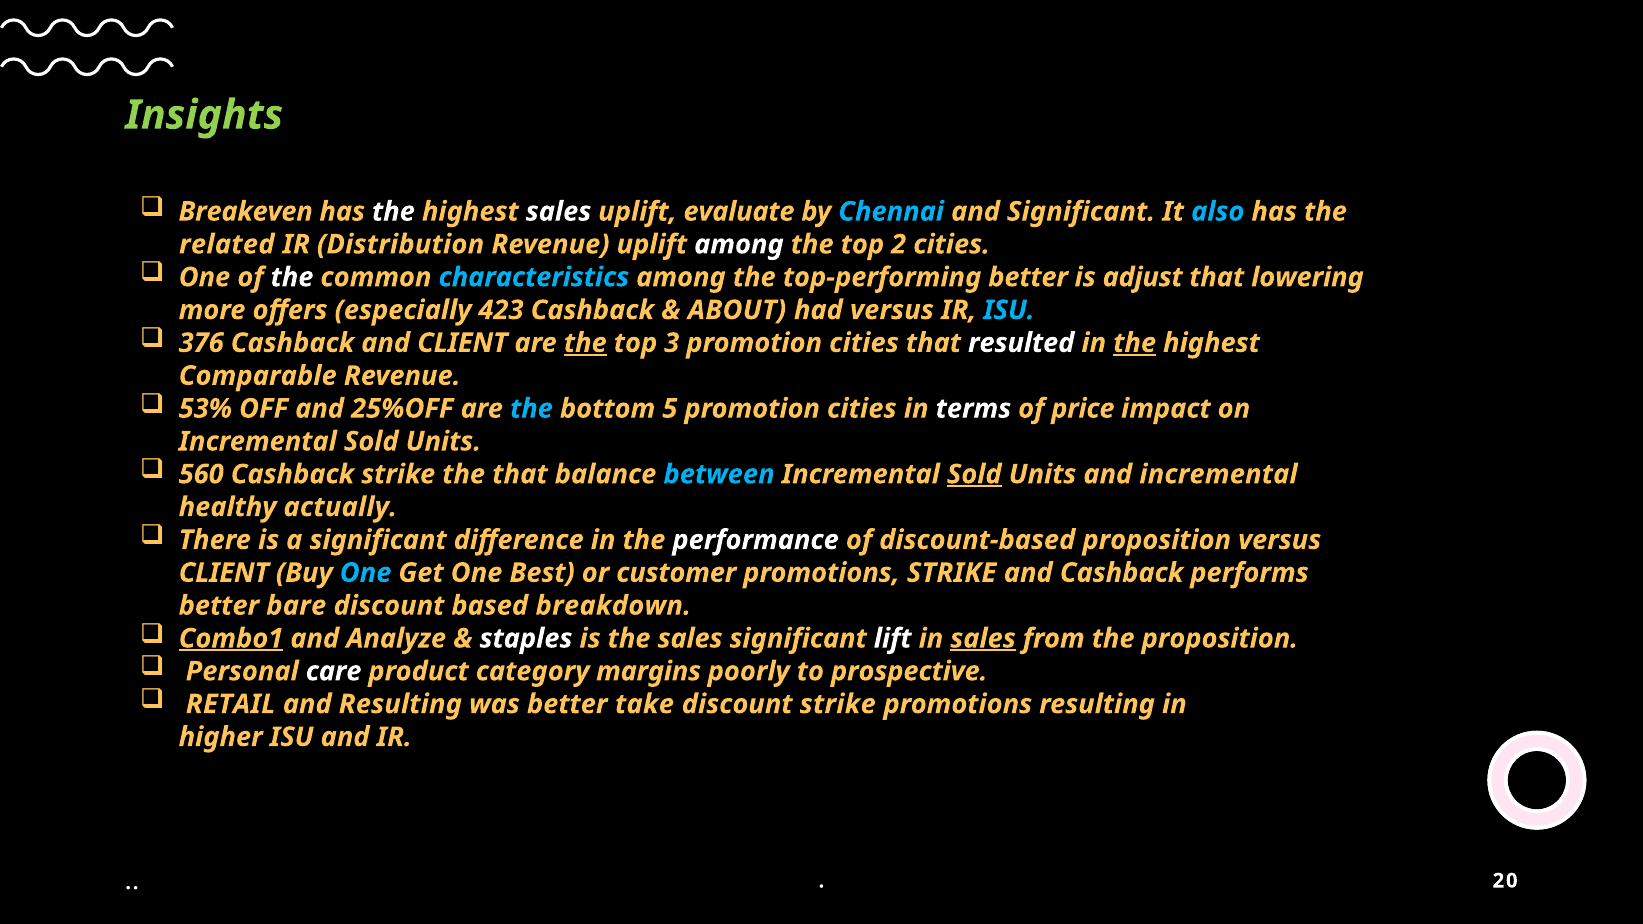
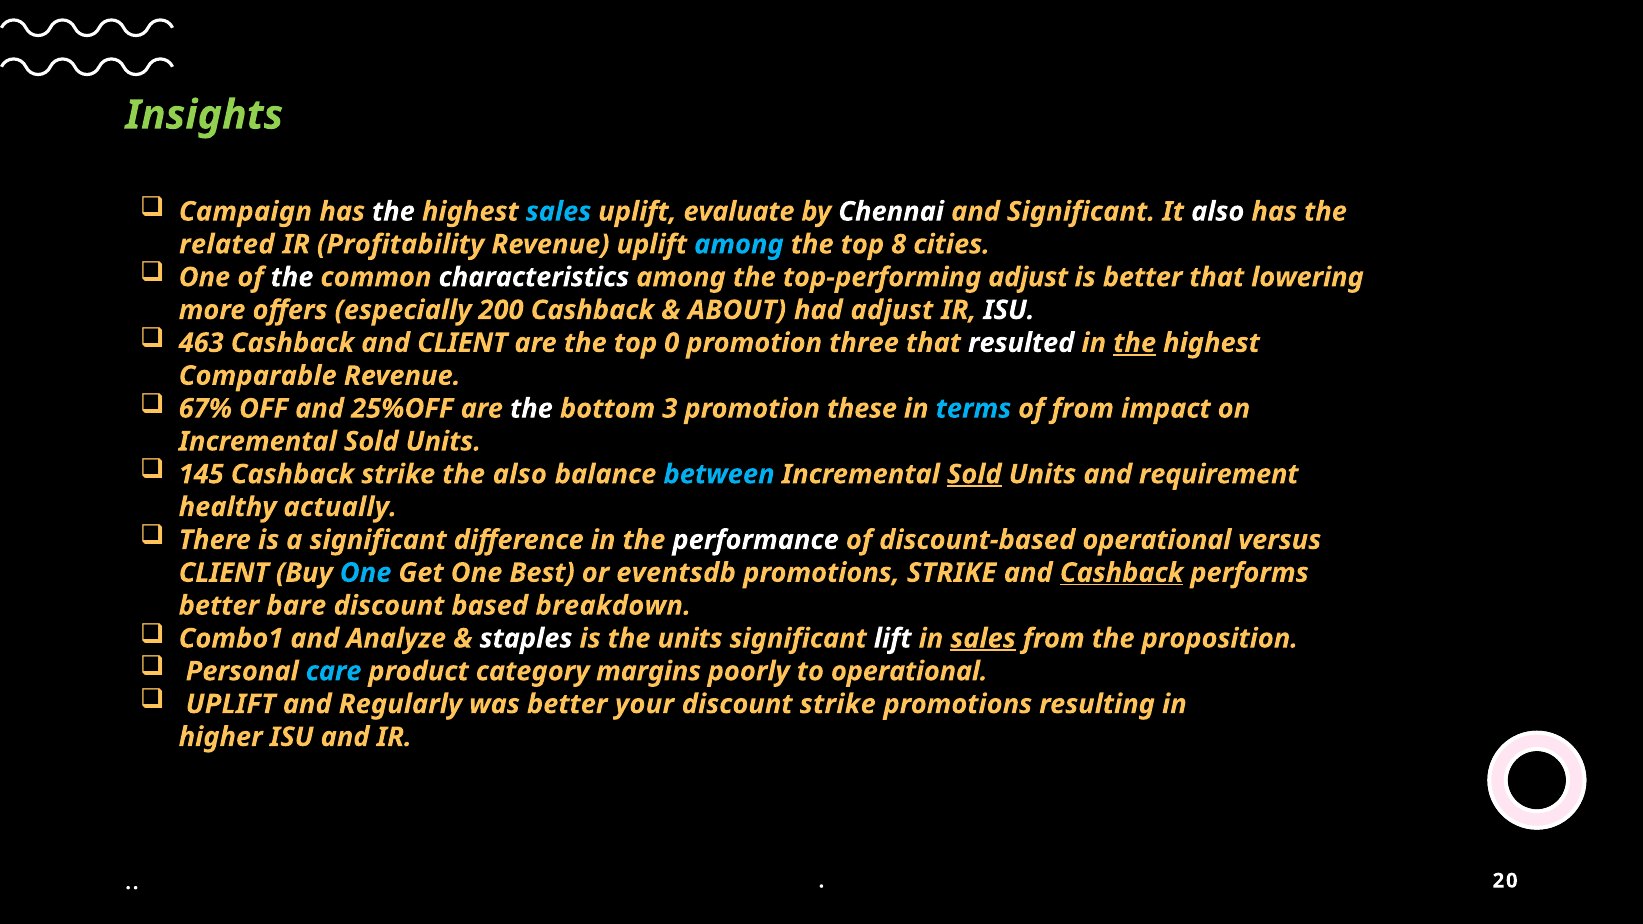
Breakeven: Breakeven -> Campaign (245, 212)
sales colour: white -> light blue (559, 212)
Chennai colour: light blue -> white (891, 212)
also colour: light blue -> white (1218, 212)
Distribution: Distribution -> Profitability (401, 245)
among colour: white -> light blue (739, 245)
2: 2 -> 8 (899, 245)
characteristics colour: light blue -> white (534, 277)
top-performing better: better -> adjust (1028, 277)
is adjust: adjust -> better (1143, 277)
423: 423 -> 200 (501, 310)
had versus: versus -> adjust (892, 310)
ISU colour: light blue -> white (1009, 310)
376: 376 -> 463 (201, 343)
the underline: present -> none (585, 343)
3: 3 -> 0 (672, 343)
cities: cities -> three (864, 343)
53%: 53% -> 67% (205, 409)
the colour: light blue -> white (532, 409)
5: 5 -> 3 (670, 409)
cities: cities -> these (862, 409)
terms colour: white -> light blue (973, 409)
of price: price -> from (1083, 409)
560: 560 -> 145 (201, 474)
the that: that -> also (520, 474)
and incremental: incremental -> requirement (1219, 474)
discount-based proposition: proposition -> operational (1157, 540)
customer: customer -> eventsdb (676, 573)
Cashback underline: none -> present (1122, 573)
Combo1 underline: present -> none (231, 639)
the sales: sales -> units (690, 639)
care colour: white -> light blue (334, 671)
to prospective: prospective -> operational (909, 671)
RETAIL: RETAIL -> UPLIFT (231, 704)
and Resulting: Resulting -> Regularly (400, 704)
take: take -> your (645, 704)
